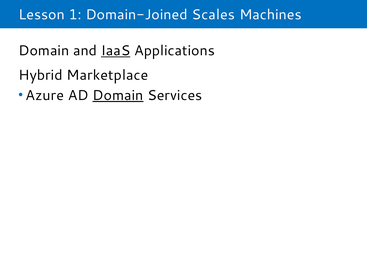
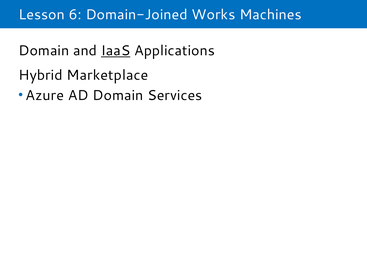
1: 1 -> 6 (75, 15)
Scales: Scales -> Works (213, 15)
Domain underline: present -> none (118, 95)
